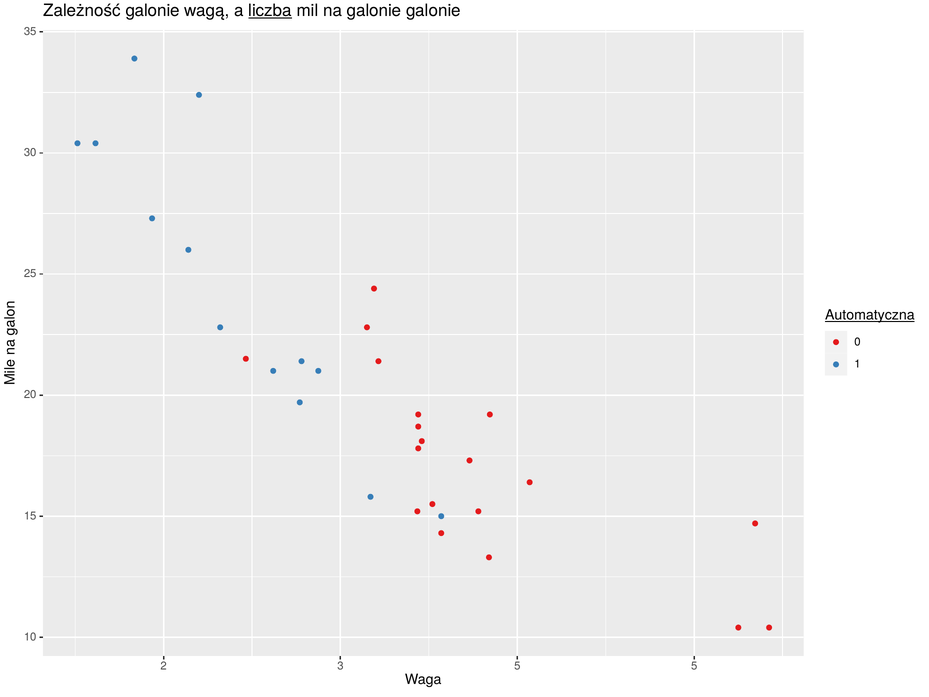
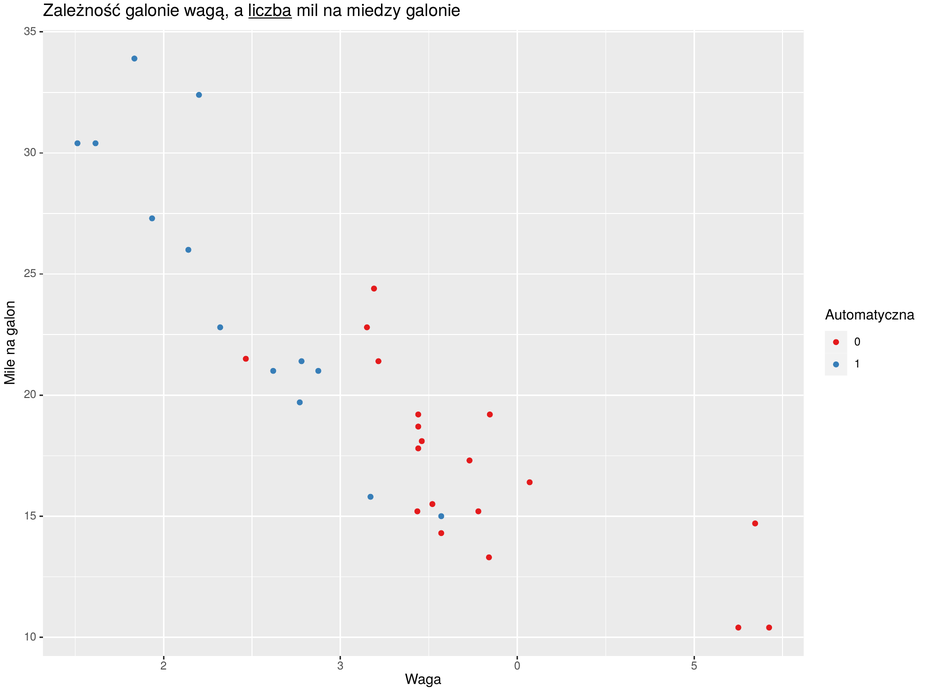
na galonie: galonie -> miedzy (374, 11)
Automatyczna underline: present -> none (870, 315)
3 5: 5 -> 0 (517, 666)
